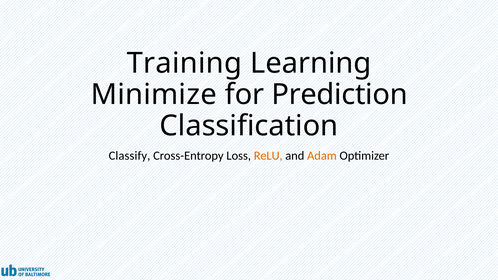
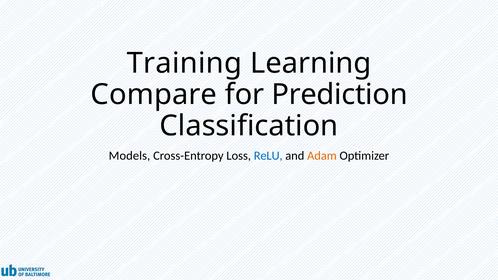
Minimize: Minimize -> Compare (154, 95)
Classify: Classify -> Models (129, 156)
ReLU colour: orange -> blue (268, 156)
